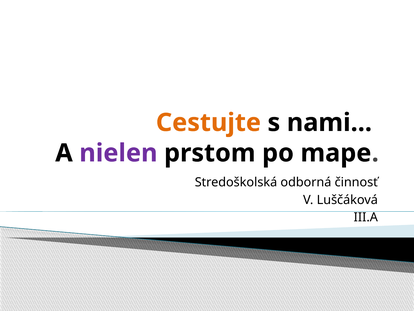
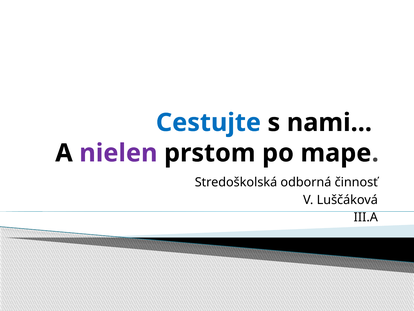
Cestujte colour: orange -> blue (208, 122)
